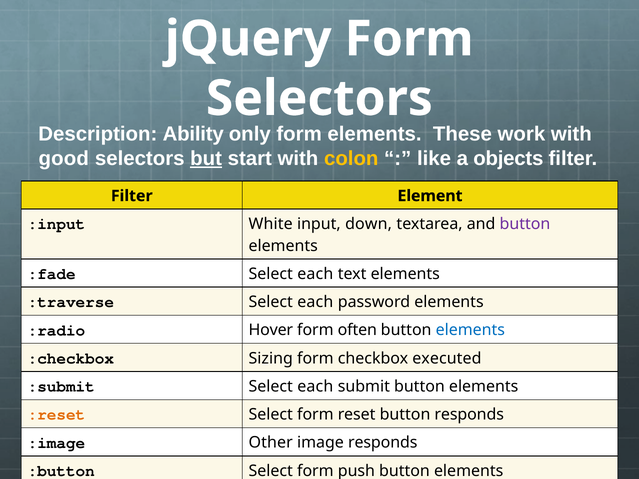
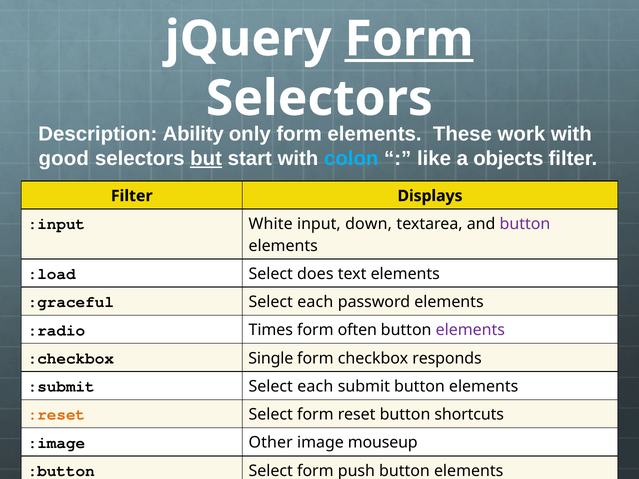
Form underline: none -> present (409, 39)
colon colour: yellow -> light blue (351, 159)
Element: Element -> Displays (430, 196)
:fade: :fade -> :load (52, 274)
each: each -> does (315, 274)
:traverse: :traverse -> :graceful (71, 302)
Hover: Hover -> Times (271, 330)
elements colour: blue -> purple (470, 330)
Sizing: Sizing -> Single (271, 359)
executed: executed -> responds (447, 359)
button responds: responds -> shortcuts (469, 415)
image responds: responds -> mouseup (383, 443)
